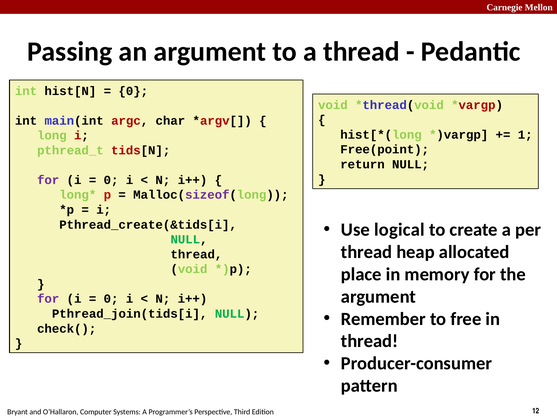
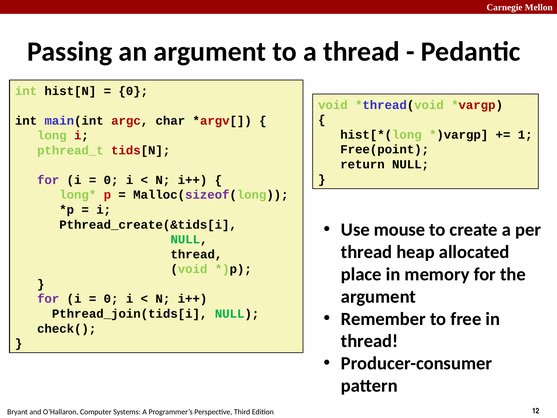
logical: logical -> mouse (400, 230)
